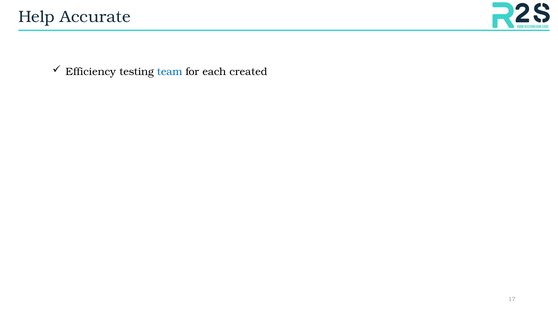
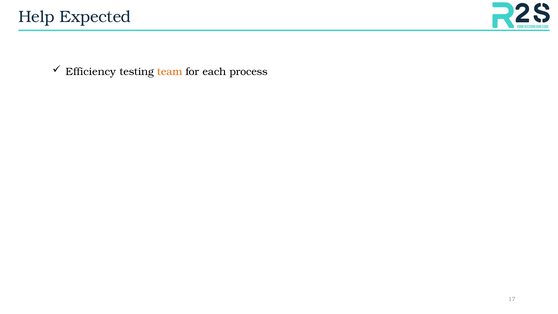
Accurate: Accurate -> Expected (95, 17)
team colour: blue -> orange (170, 72)
created: created -> process (248, 72)
